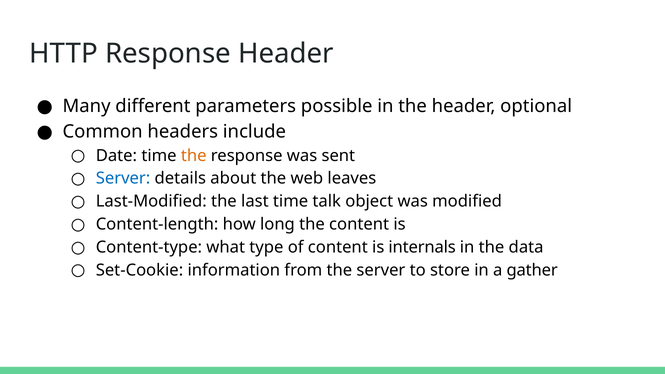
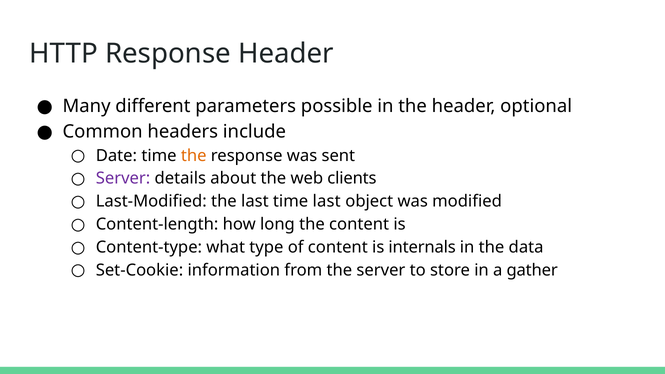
Server colour: blue -> purple (123, 179)
leaves: leaves -> clients (352, 179)
time talk: talk -> last (327, 201)
